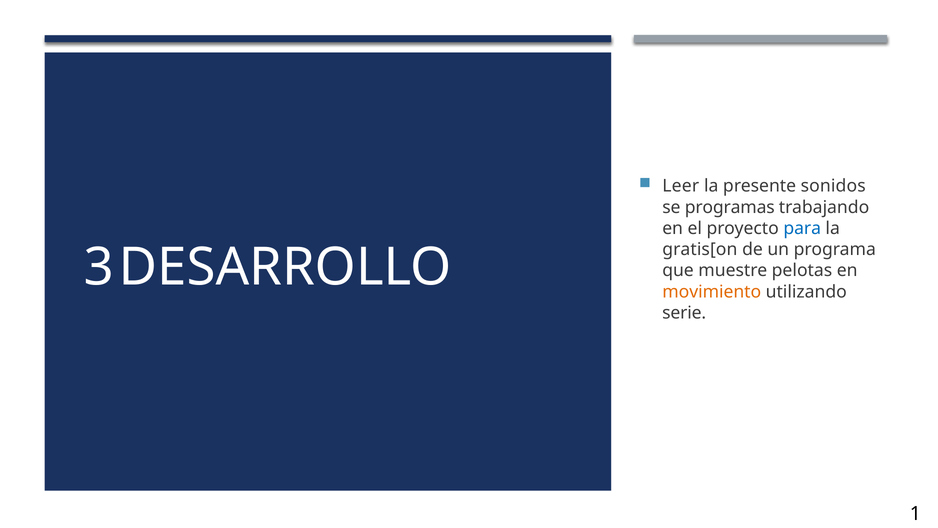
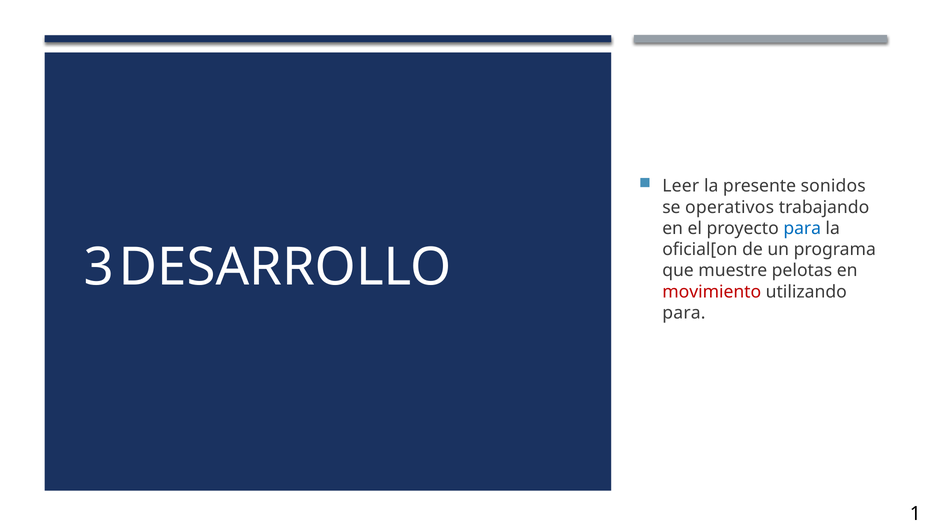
programas: programas -> operativos (730, 207)
gratis[on: gratis[on -> oficial[on (700, 249)
movimiento colour: orange -> red (712, 291)
serie: serie -> para (684, 313)
